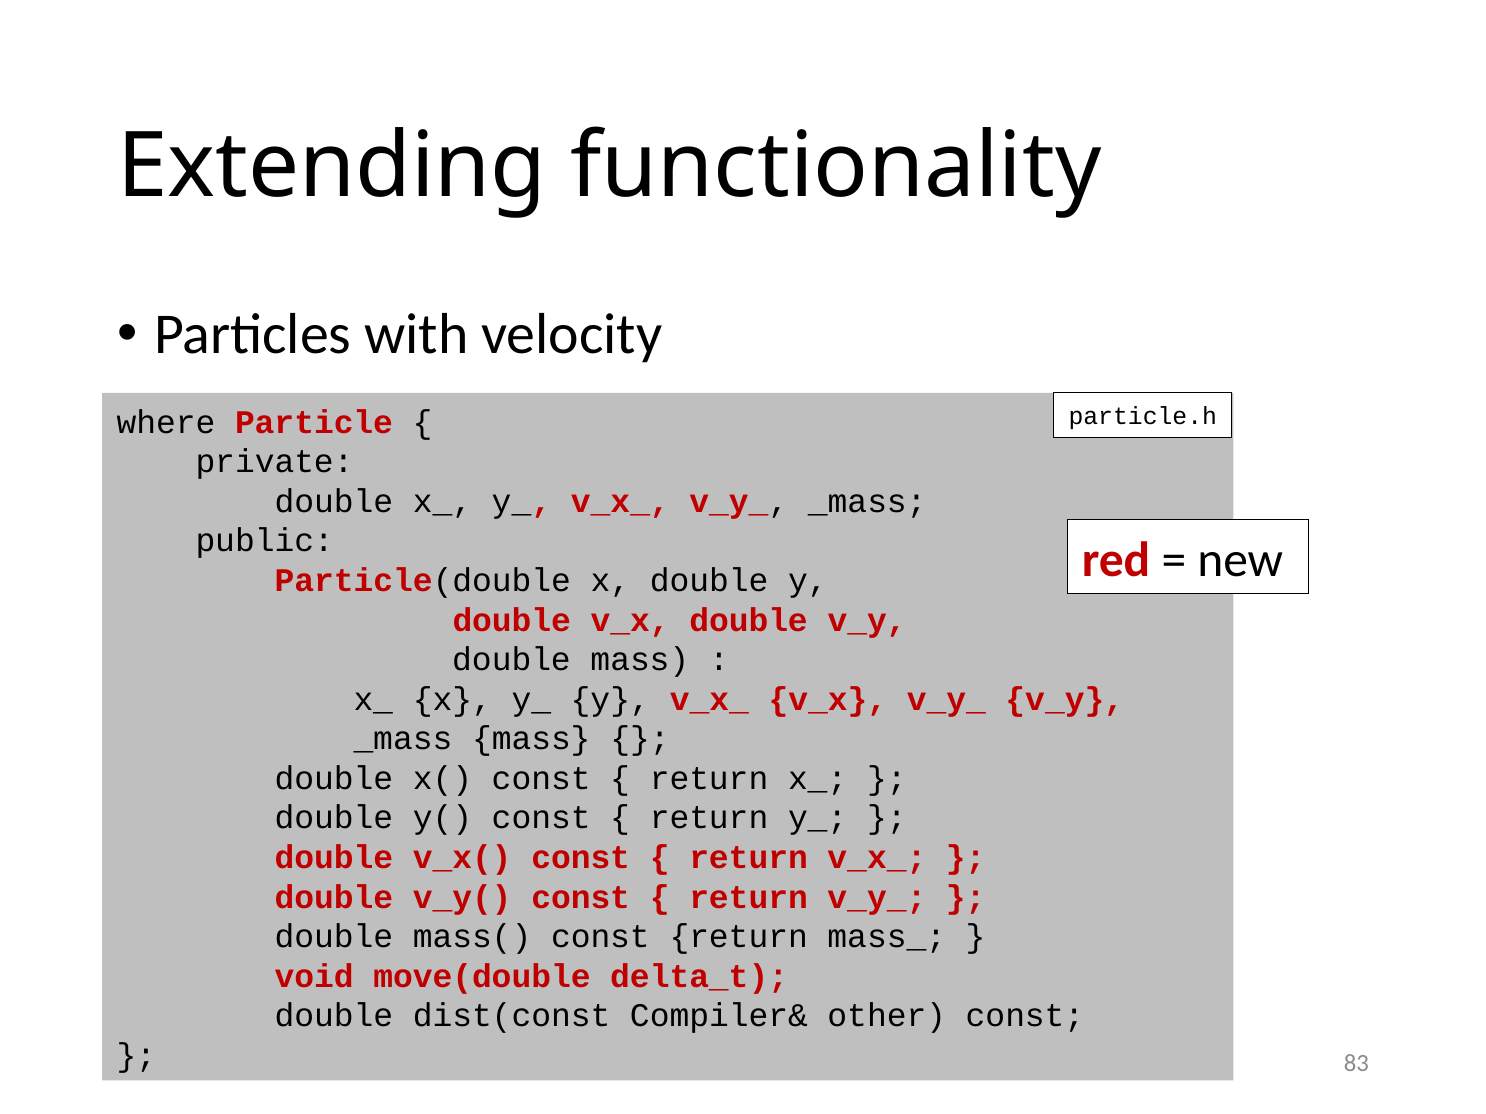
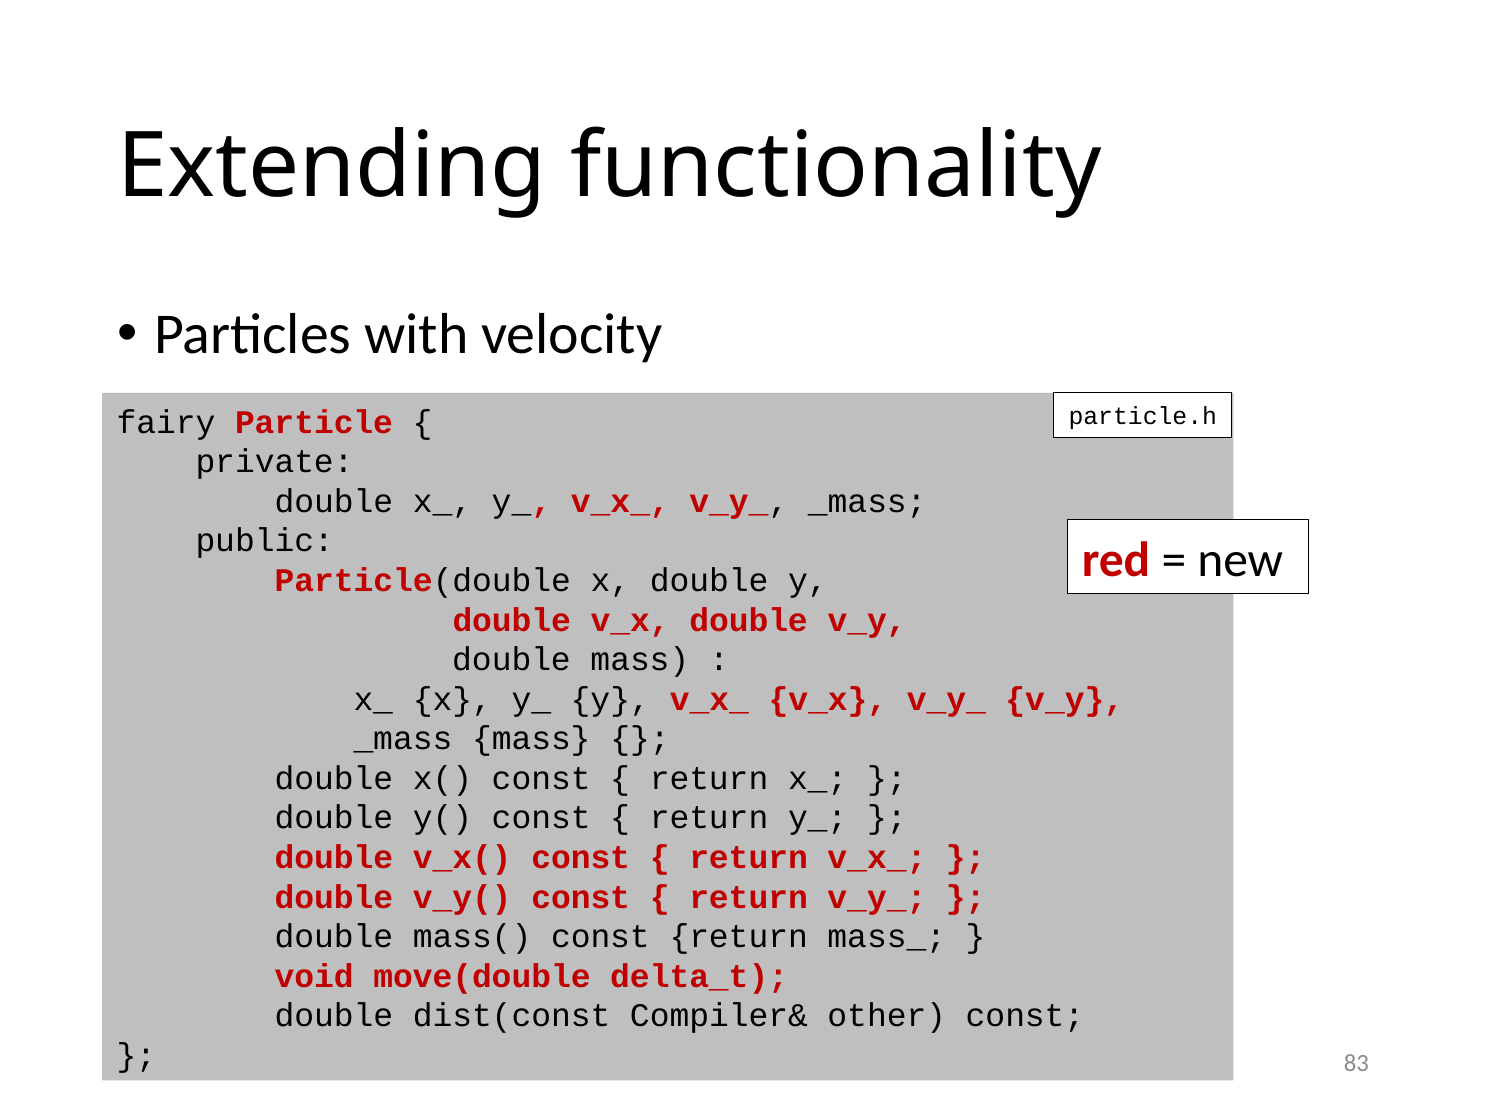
where: where -> fairy (166, 422)
